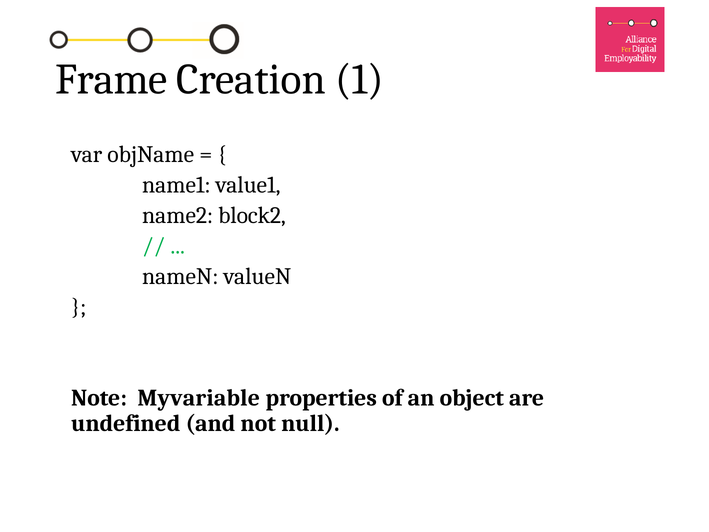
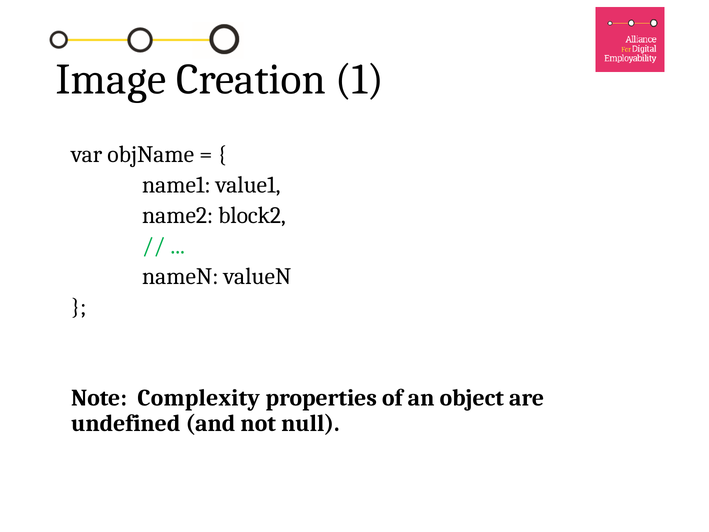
Frame: Frame -> Image (111, 79)
Myvariable: Myvariable -> Complexity (199, 398)
